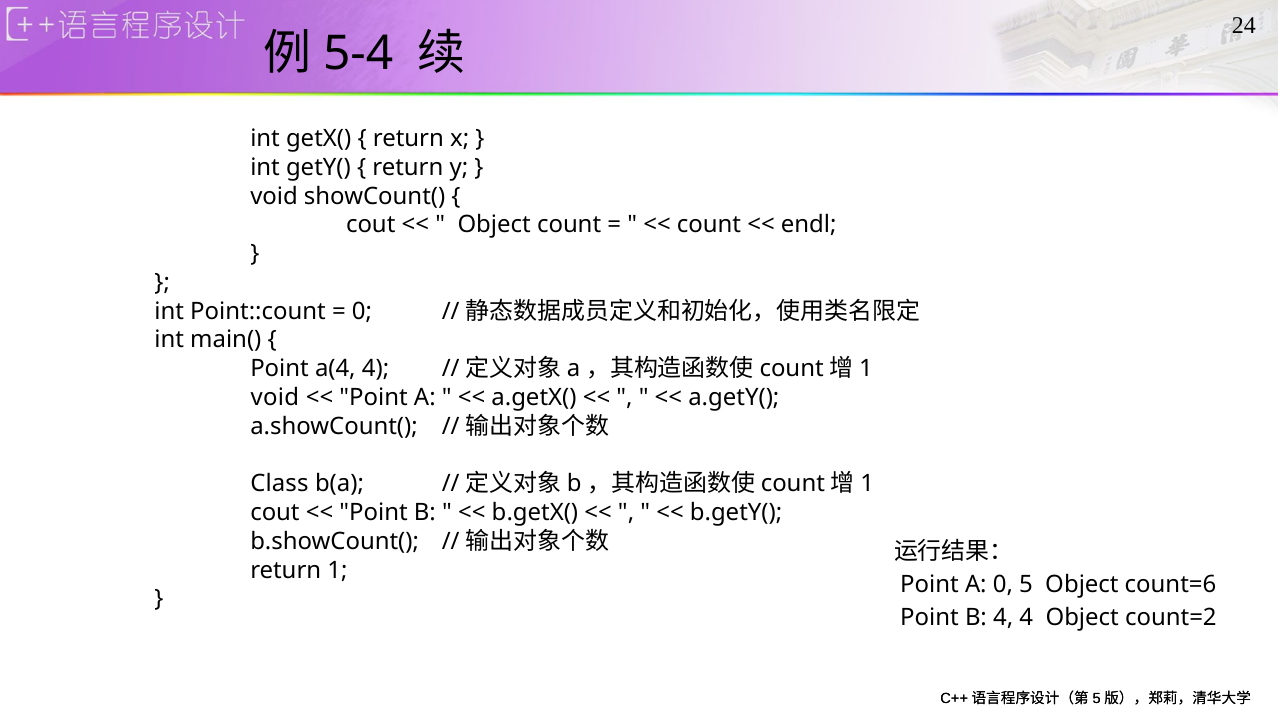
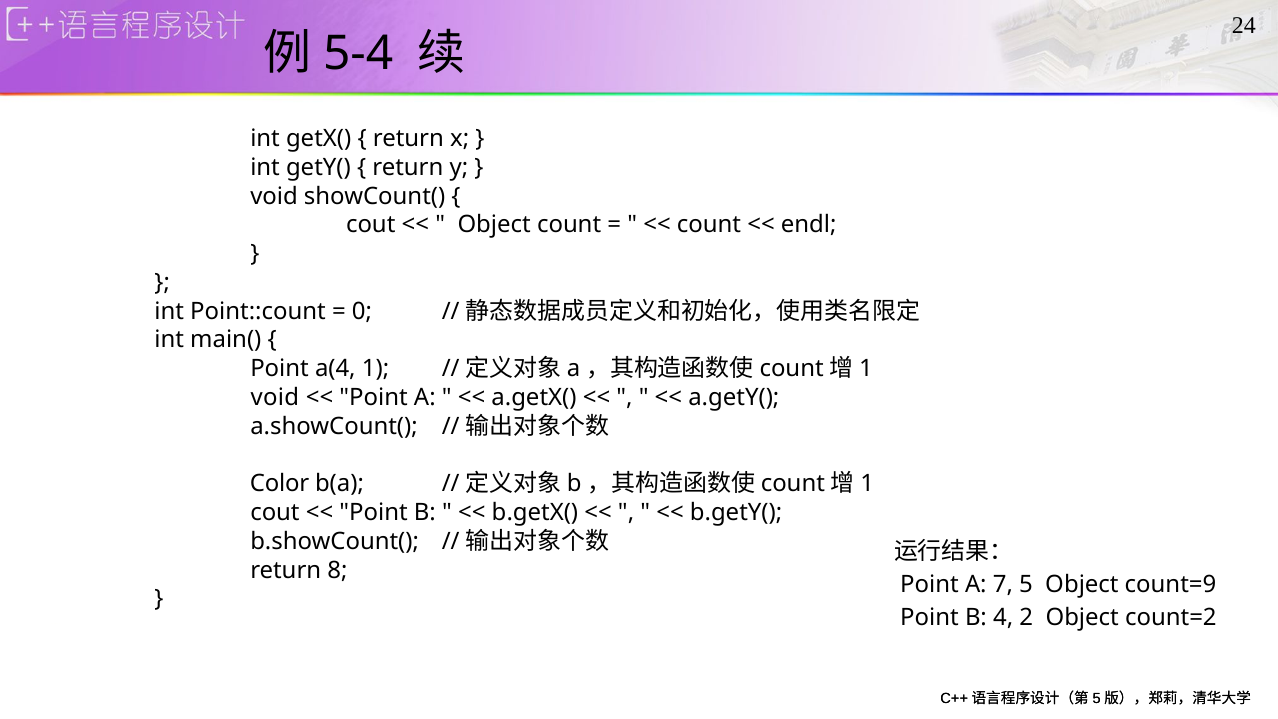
a(4 4: 4 -> 1 (376, 369)
Class: Class -> Color (280, 484)
1: 1 -> 8 (338, 570)
A 0: 0 -> 7 (1003, 584)
count=6: count=6 -> count=9 (1171, 584)
4 4: 4 -> 2 (1026, 617)
